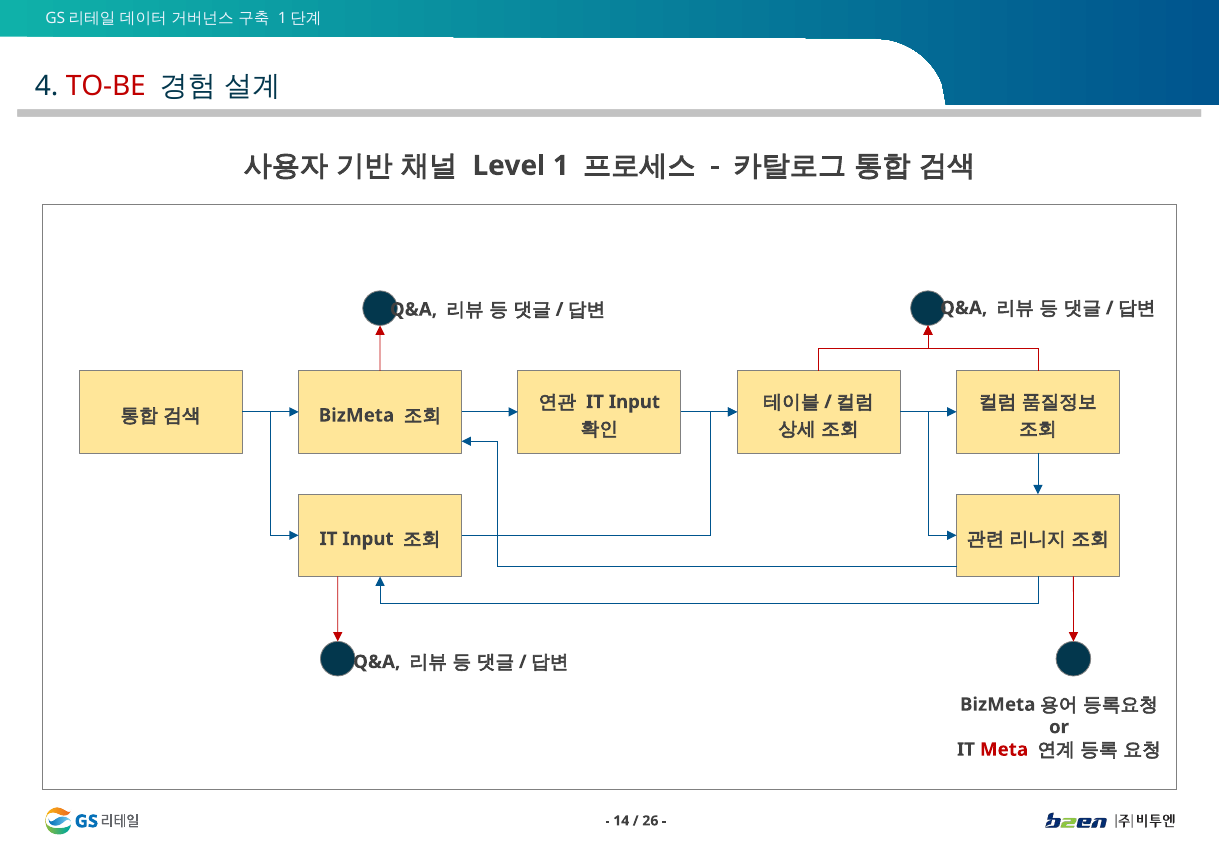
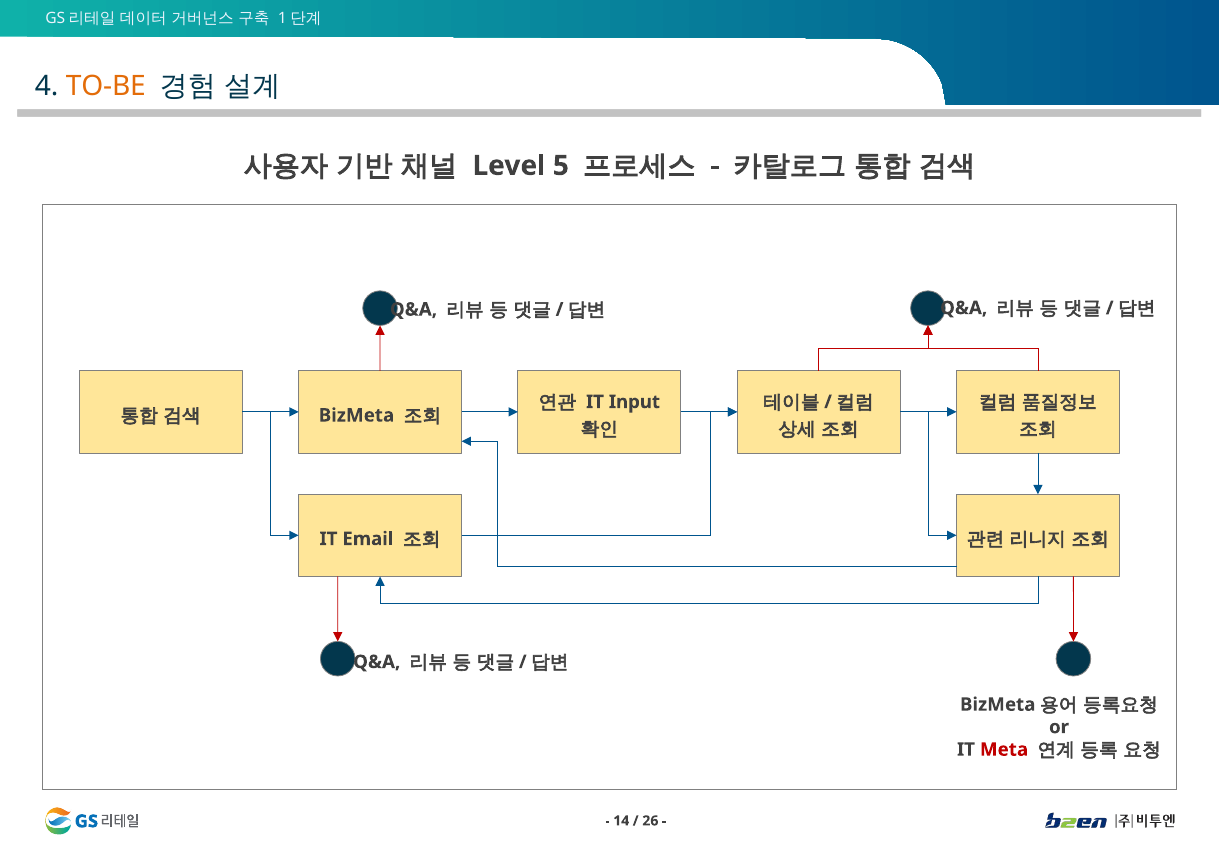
TO-BE colour: red -> orange (106, 86)
1: 1 -> 5 (561, 166)
Input: Input -> Email (368, 539)
